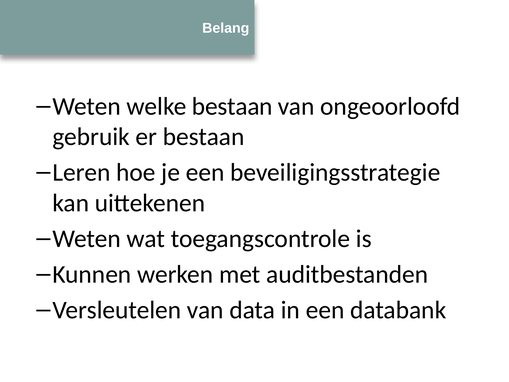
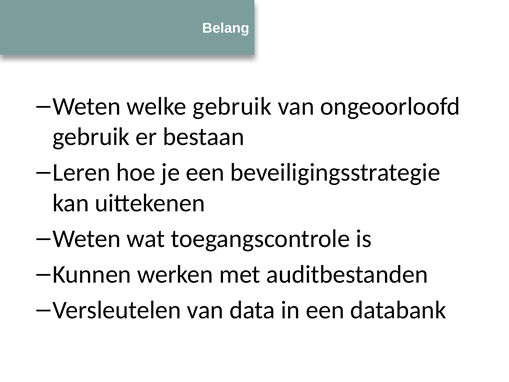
welke bestaan: bestaan -> gebruik (232, 106)
